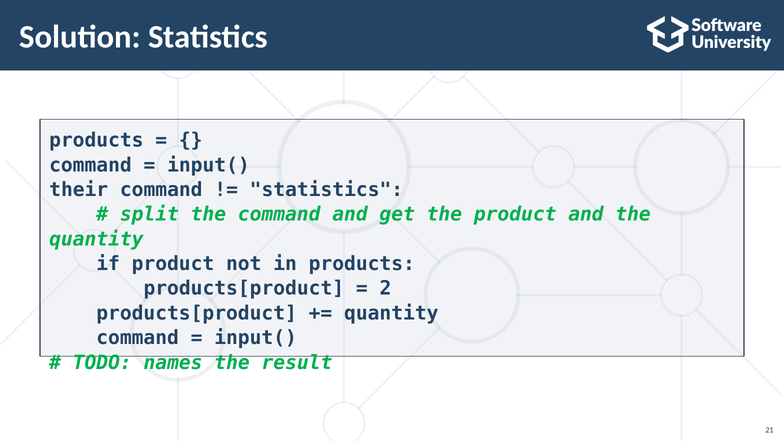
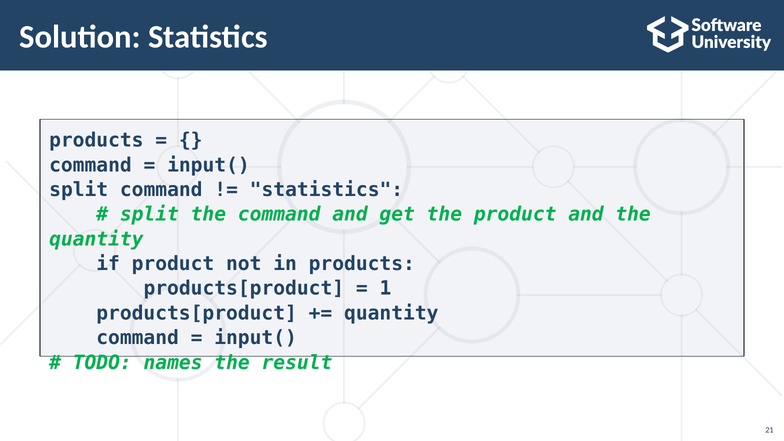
their: their -> split (79, 190)
2: 2 -> 1 (385, 289)
